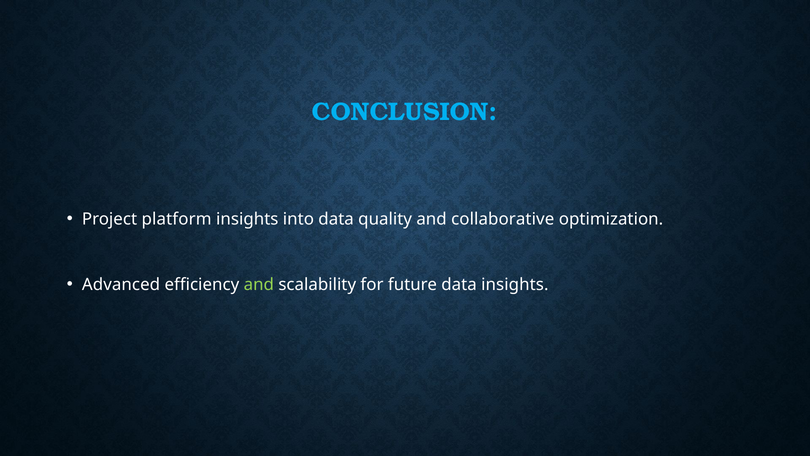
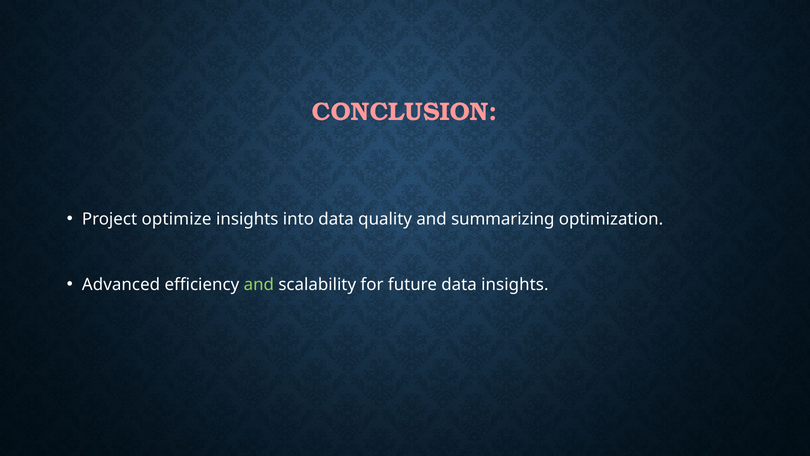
CONCLUSION colour: light blue -> pink (405, 112)
platform: platform -> optimize (177, 219)
collaborative: collaborative -> summarizing (503, 219)
